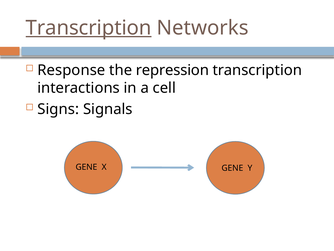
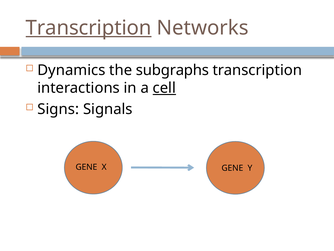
Response: Response -> Dynamics (71, 70)
repression: repression -> subgraphs (172, 70)
cell underline: none -> present (164, 88)
